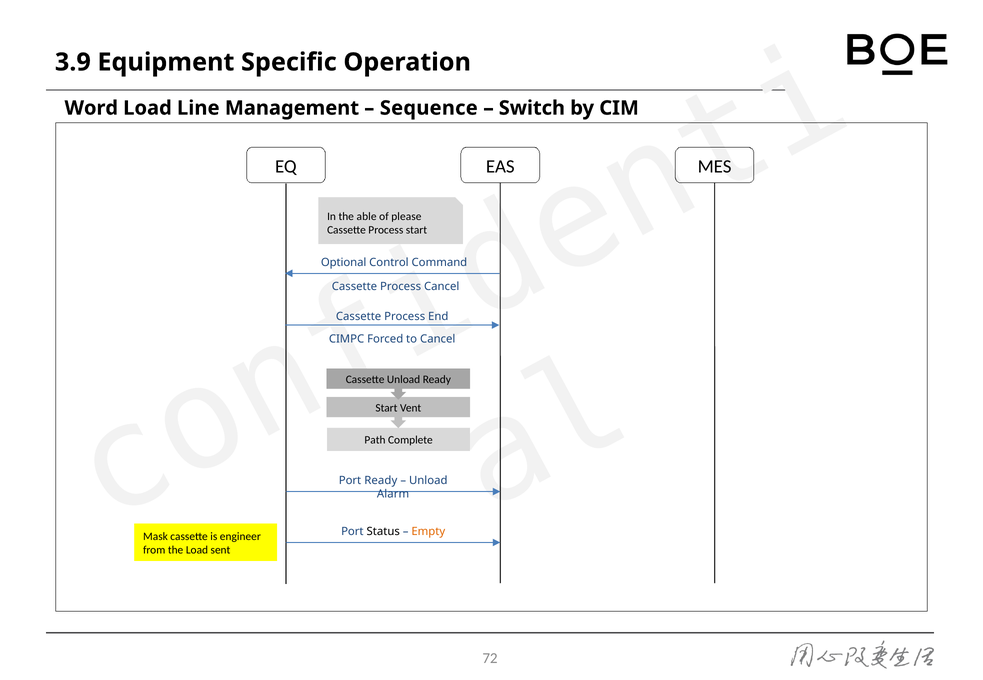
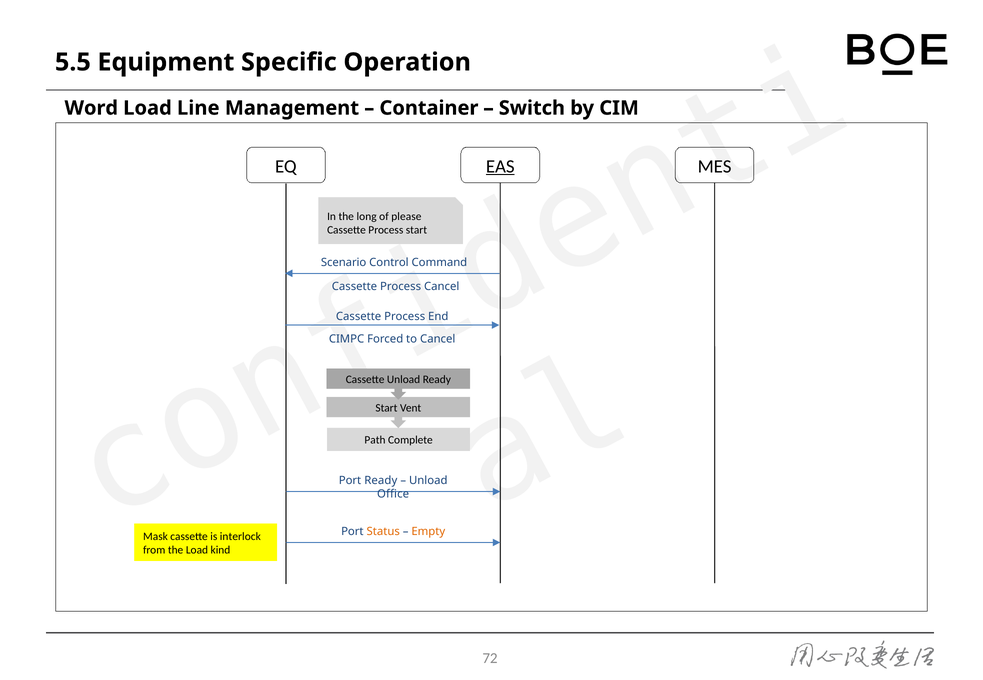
3.9: 3.9 -> 5.5 (73, 62)
Sequence: Sequence -> Container (429, 108)
EAS underline: none -> present (500, 166)
able: able -> long (367, 217)
Optional: Optional -> Scenario (344, 263)
Alarm: Alarm -> Office (393, 495)
Status colour: black -> orange (383, 532)
engineer: engineer -> interlock (240, 537)
sent: sent -> kind (220, 550)
